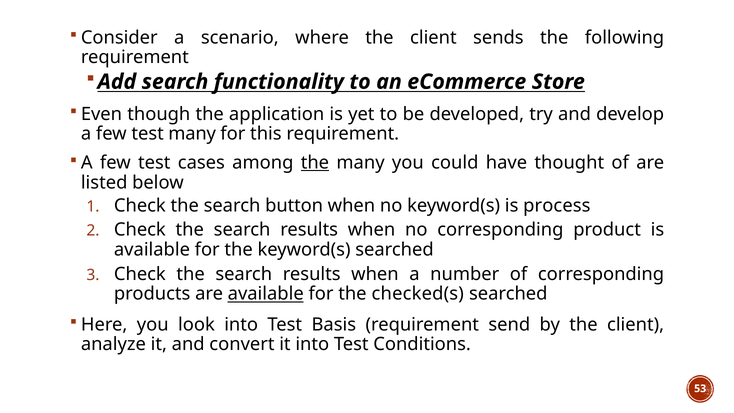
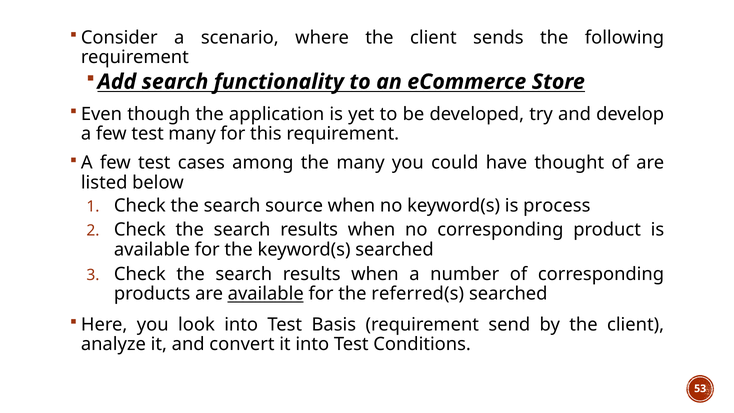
the underline: present -> none (315, 163)
button: button -> source (294, 205)
checked(s: checked(s -> referred(s (418, 294)
